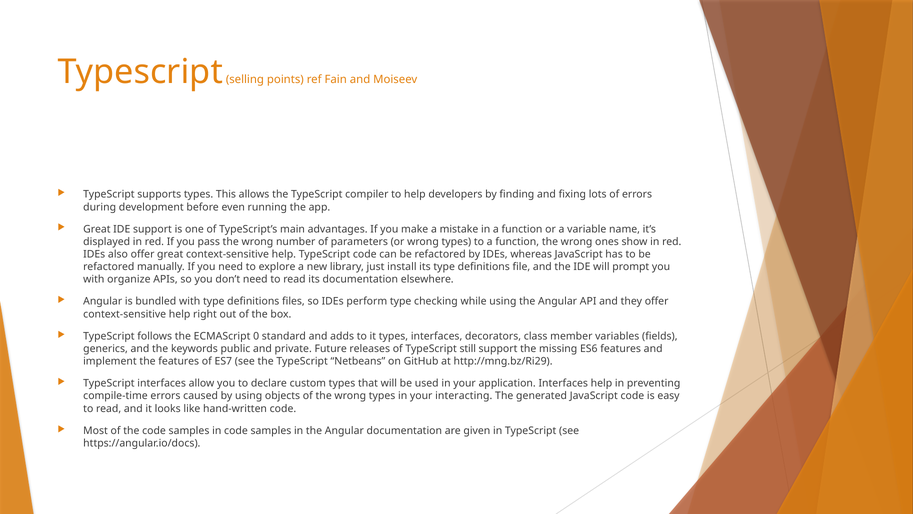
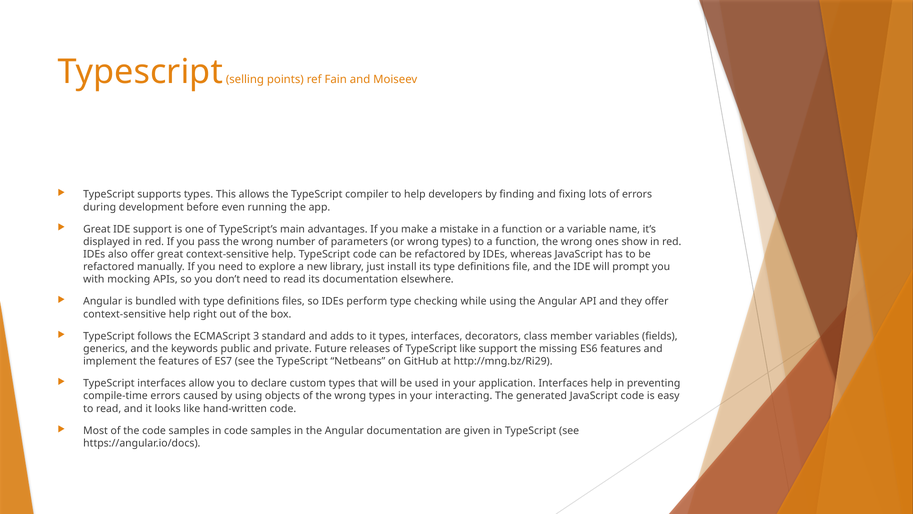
organize: organize -> mocking (129, 279)
0: 0 -> 3 (256, 336)
TypeScript still: still -> like (468, 348)
